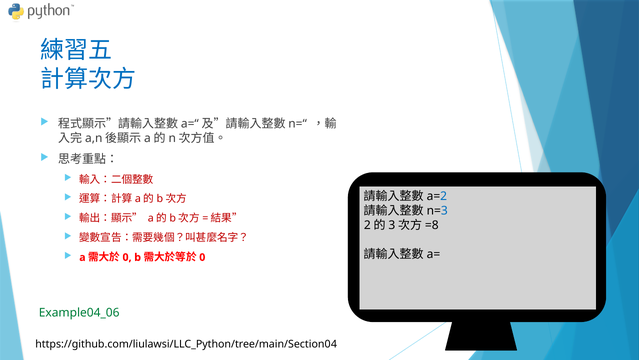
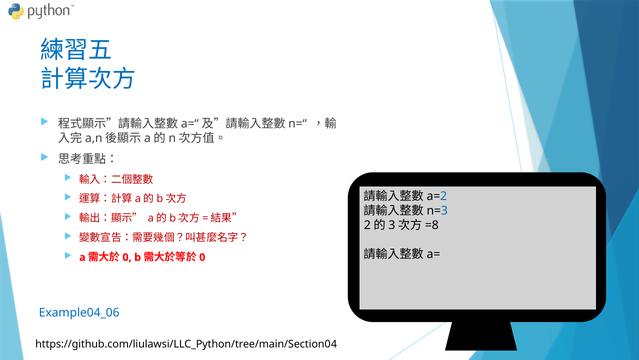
Example04_06 colour: green -> blue (79, 312)
